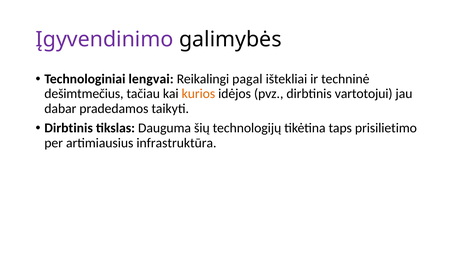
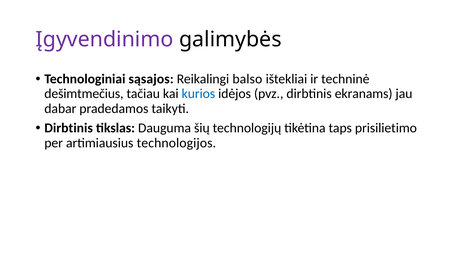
lengvai: lengvai -> sąsajos (151, 79)
pagal: pagal -> balso (247, 79)
kurios colour: orange -> blue (198, 94)
vartotojui: vartotojui -> ekranams (364, 94)
infrastruktūra: infrastruktūra -> technologijos (176, 143)
